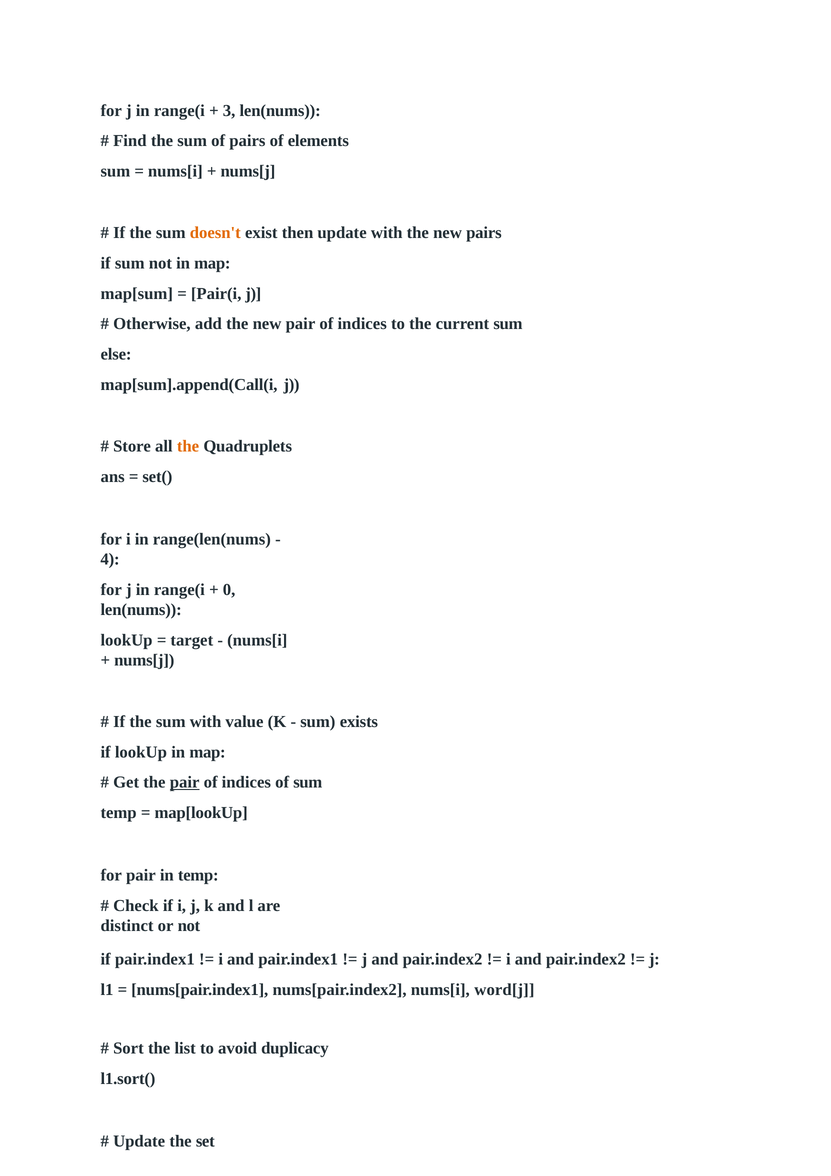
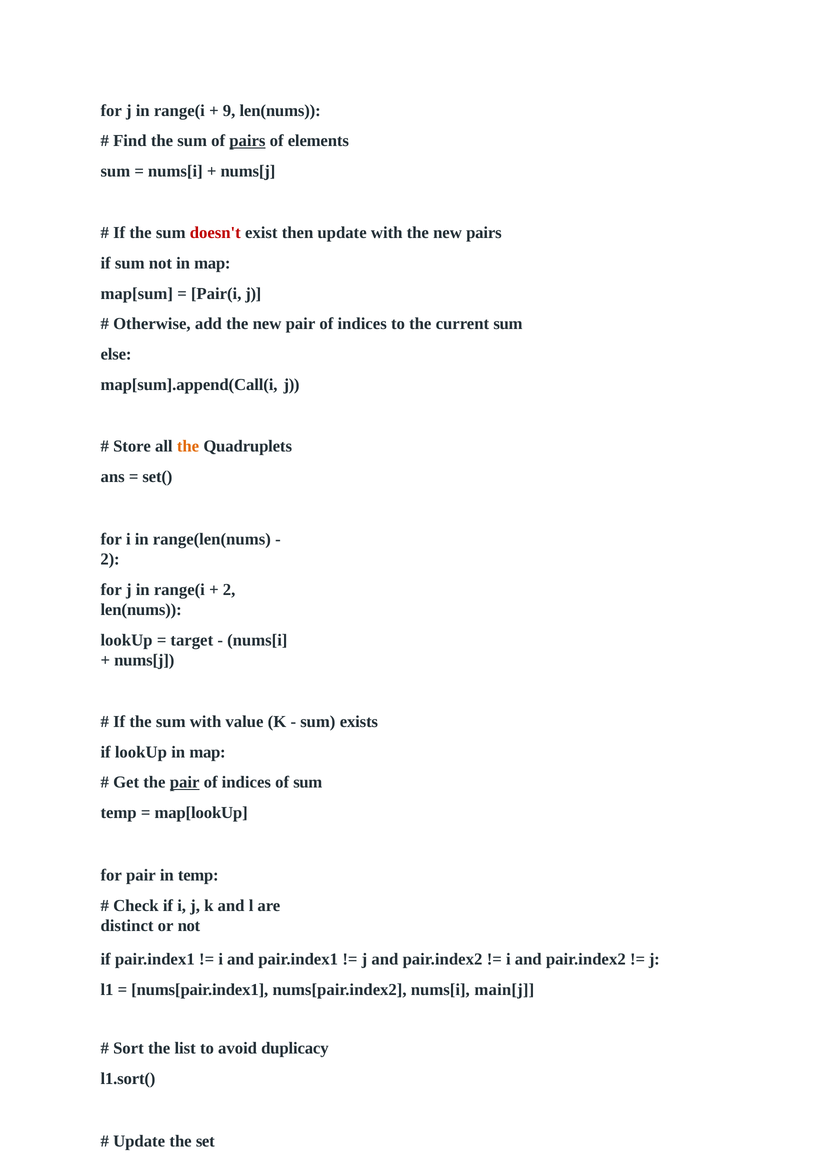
3: 3 -> 9 (229, 111)
pairs underline: none -> present (247, 141)
doesn't colour: orange -> red (215, 233)
4: 4 -> 2 (110, 559)
0: 0 -> 2 (229, 590)
word[j: word[j -> main[j (504, 989)
